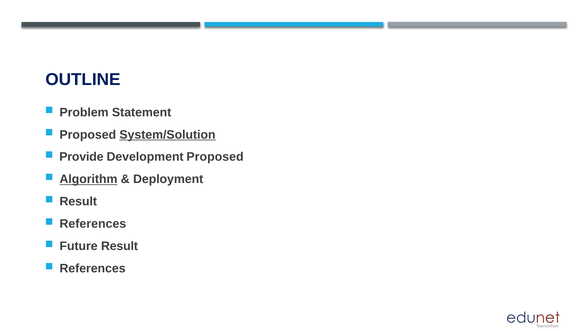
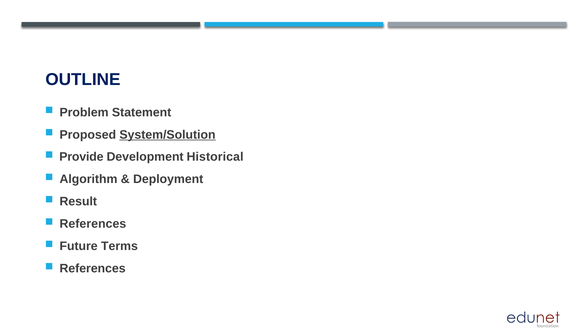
Development Proposed: Proposed -> Historical (215, 157)
Algorithm underline: present -> none (88, 179)
Future Result: Result -> Terms (119, 246)
